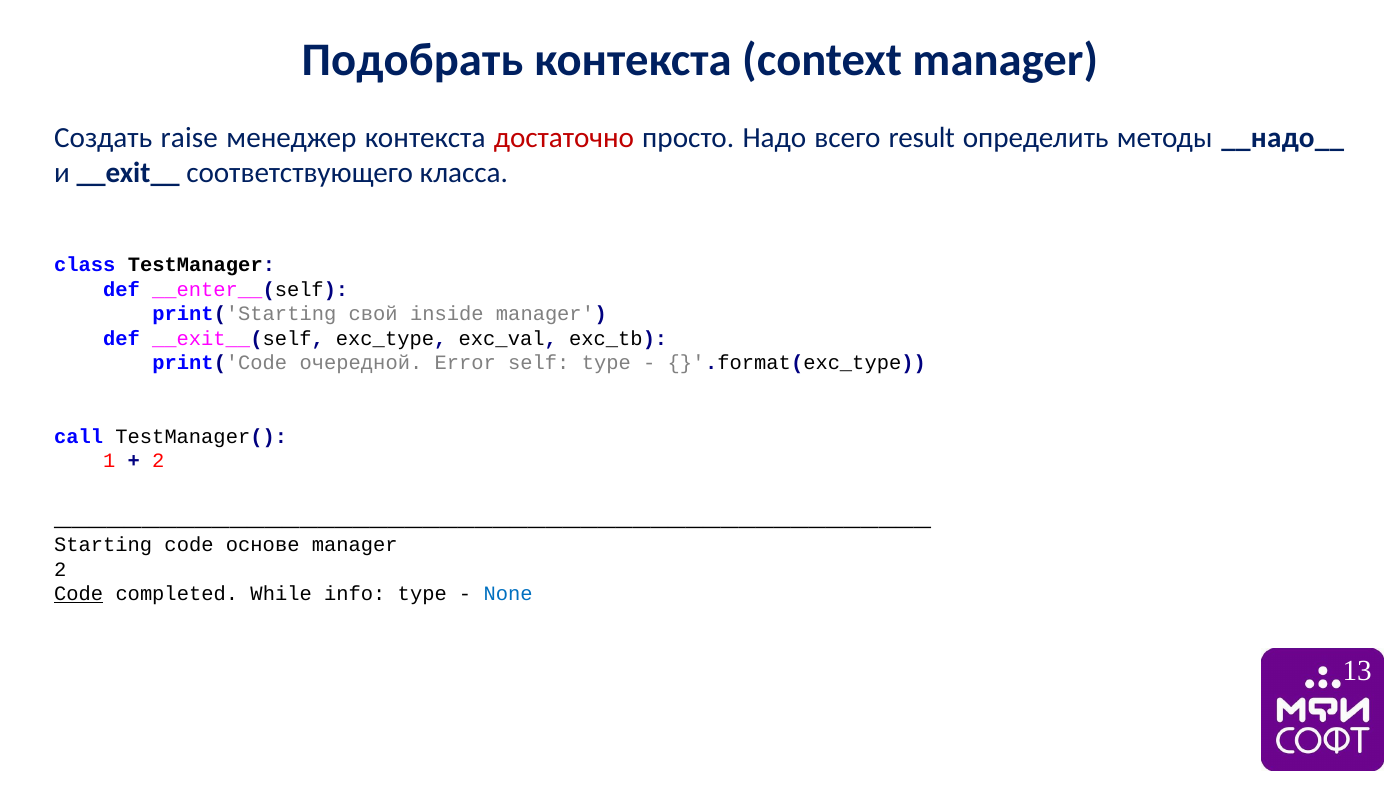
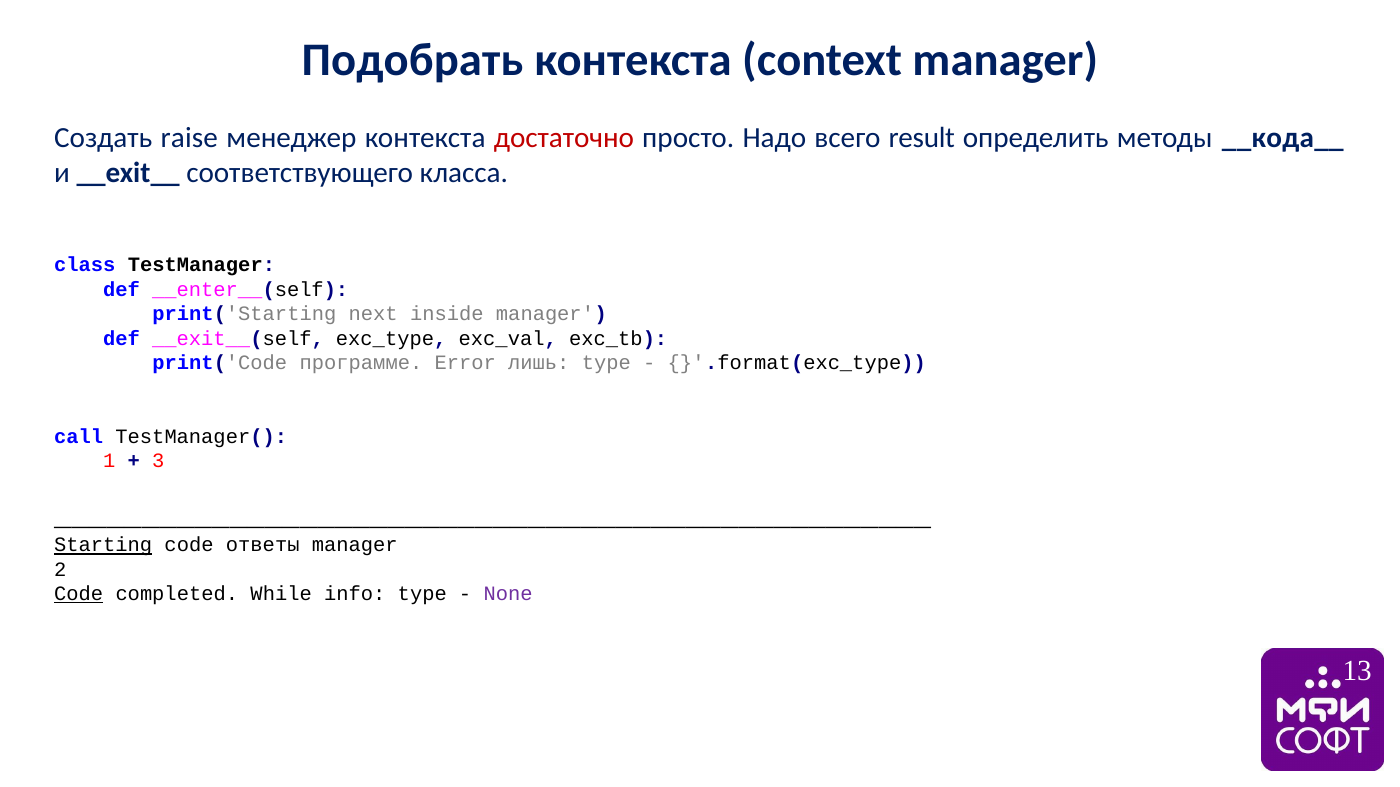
__надо__: __надо__ -> __кода__ (1283, 138)
свой: свой -> next (373, 314)
очередной: очередной -> программе (361, 363)
self: self -> лишь (539, 363)
2: 2 -> 3 (158, 461)
Starting underline: none -> present (103, 545)
основе: основе -> ответы (263, 545)
None colour: blue -> purple (508, 594)
